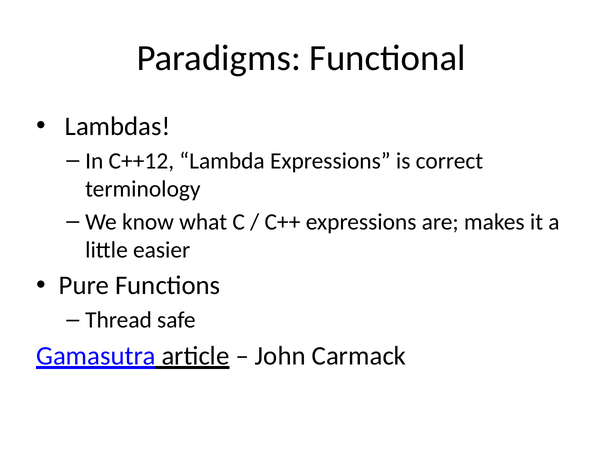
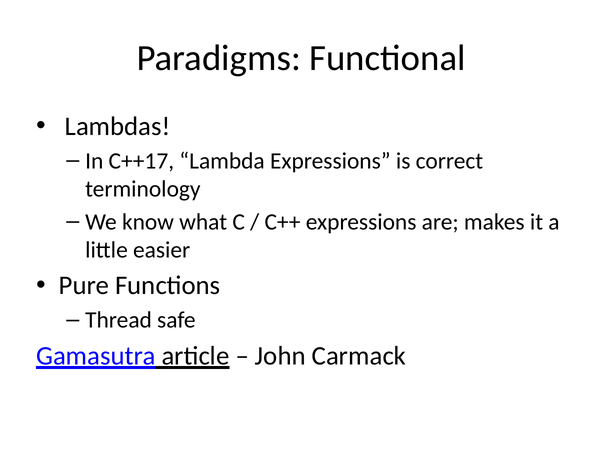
C++12: C++12 -> C++17 (141, 161)
